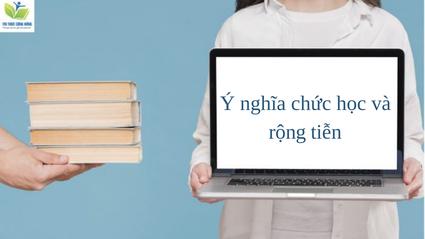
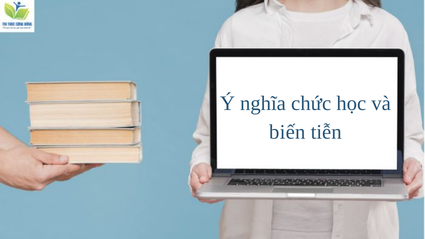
rộng: rộng -> biến (287, 132)
